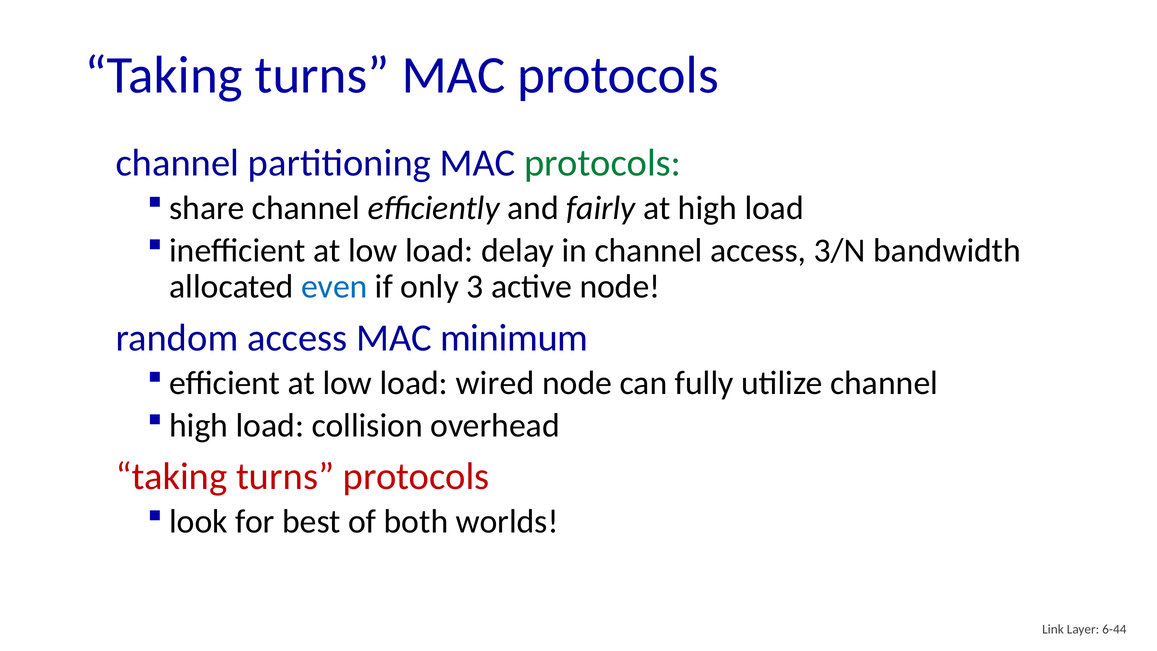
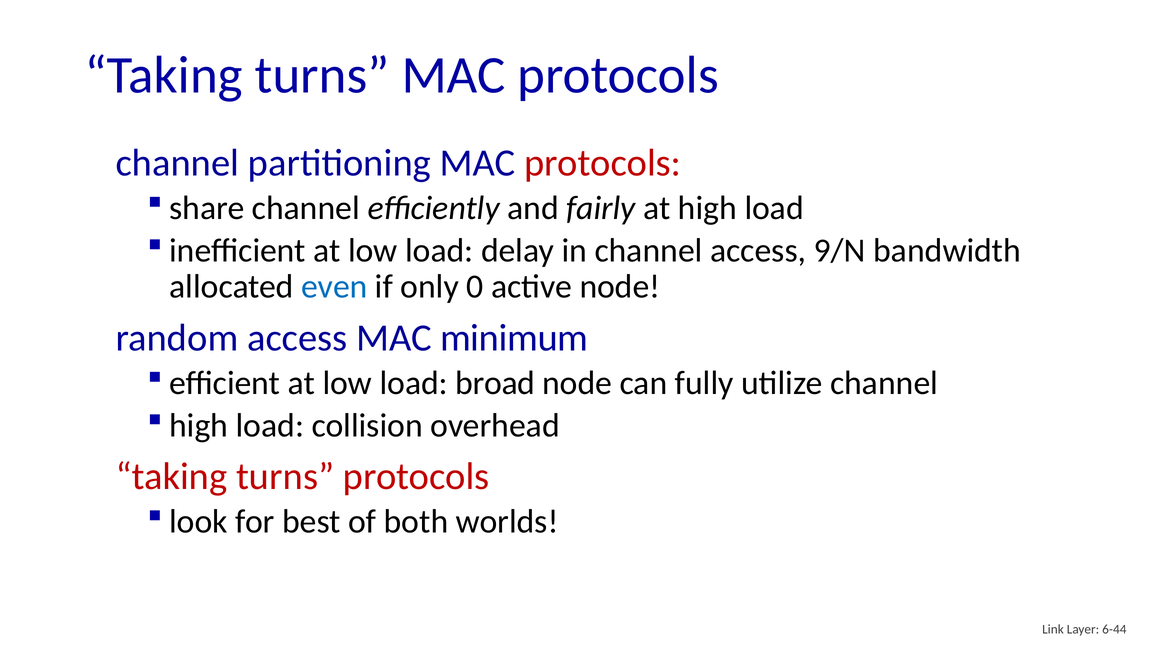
protocols colour: green -> red (603, 163)
3/N: 3/N -> 9/N (840, 250)
3: 3 -> 0 (475, 287)
wired: wired -> broad (495, 383)
